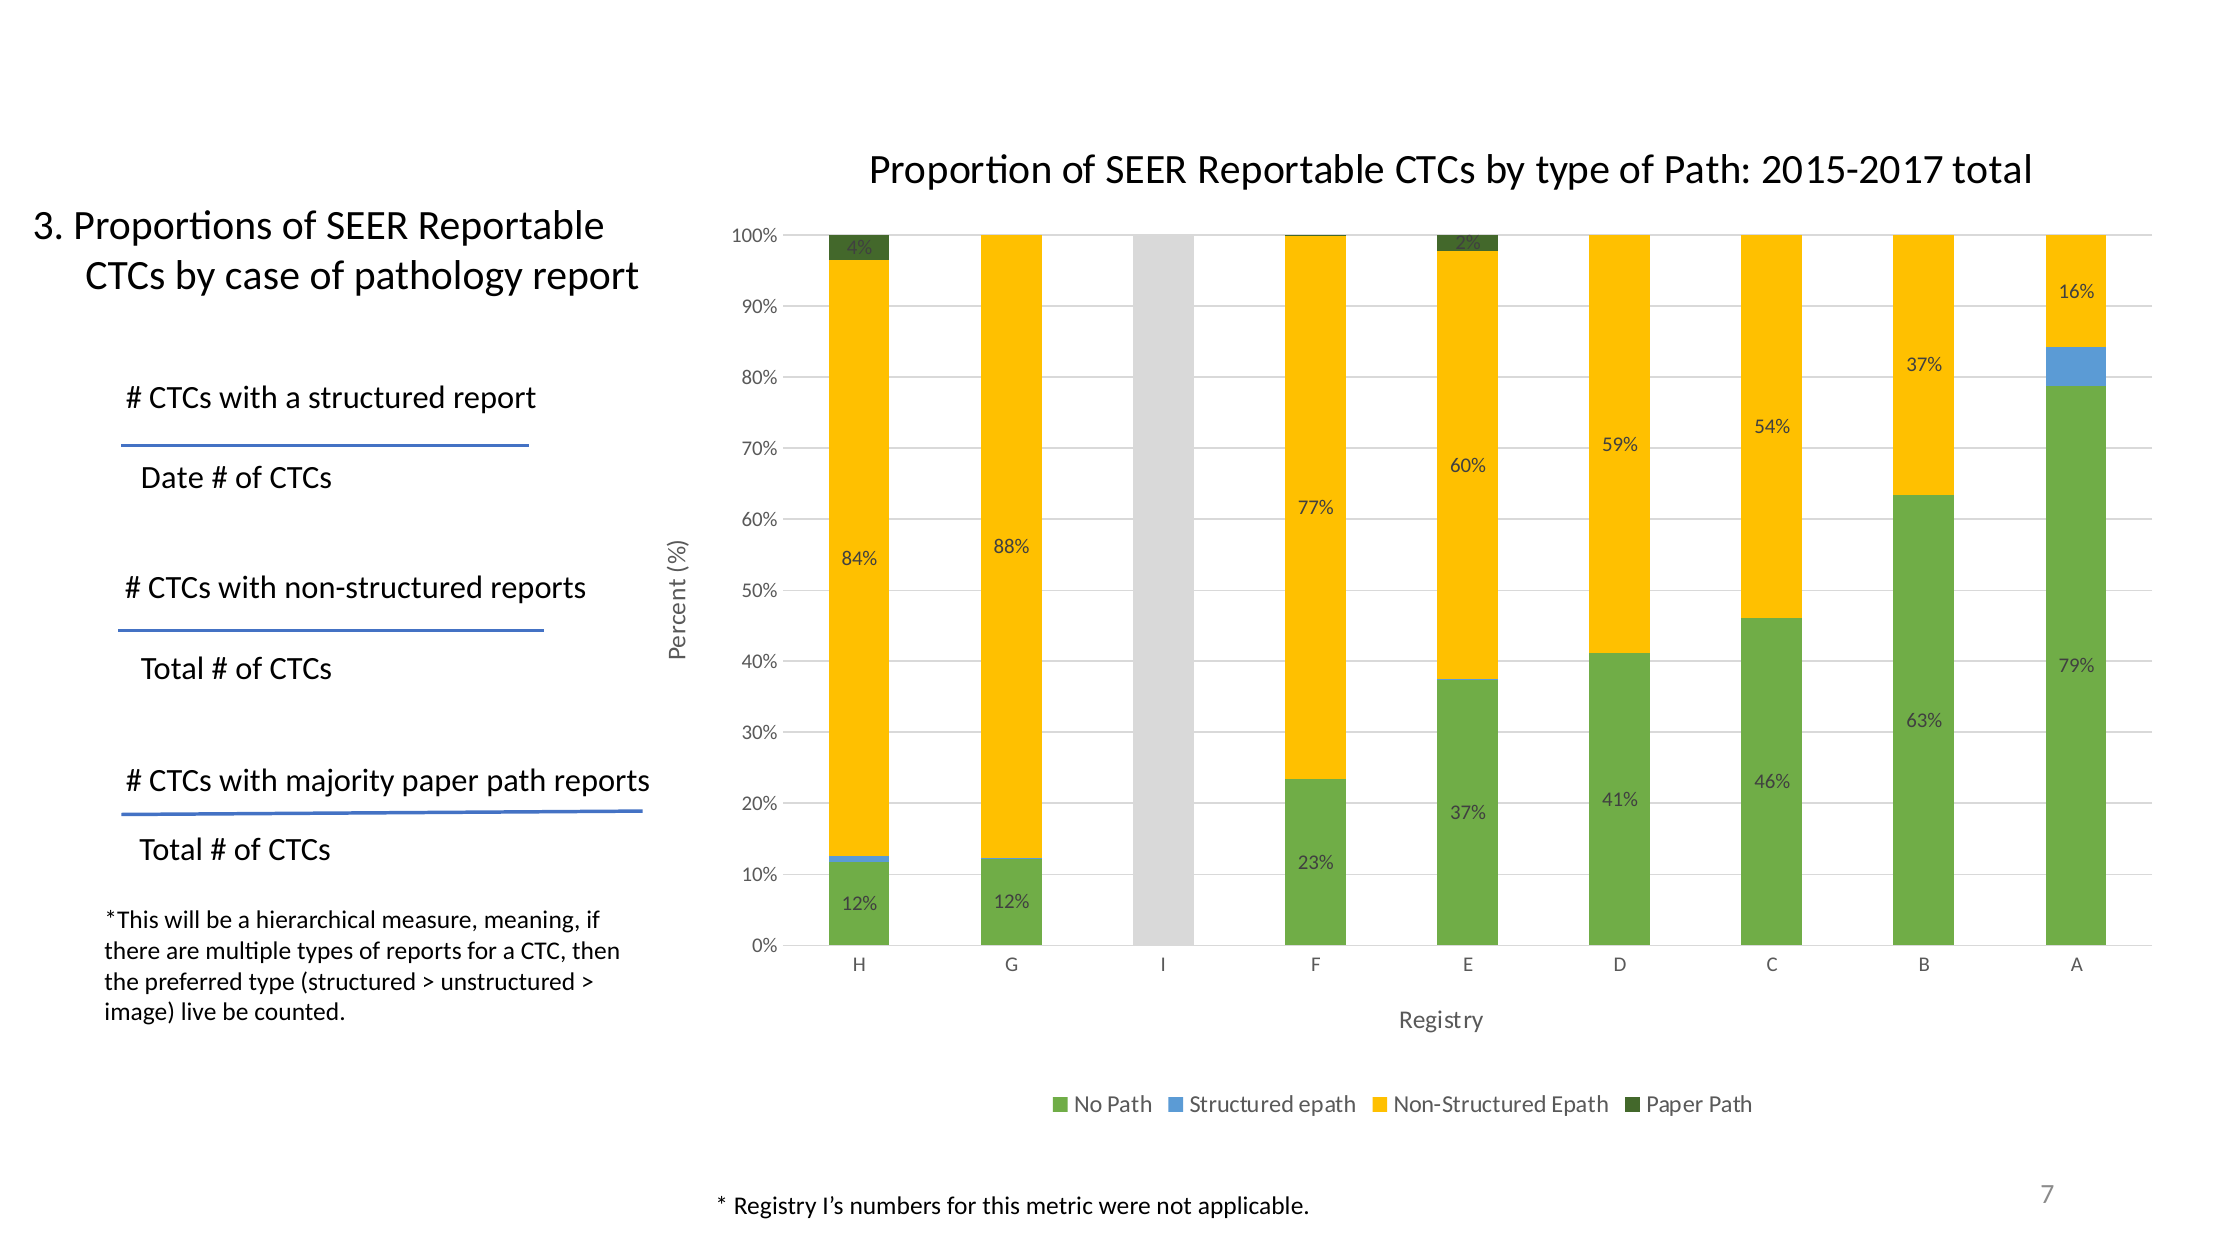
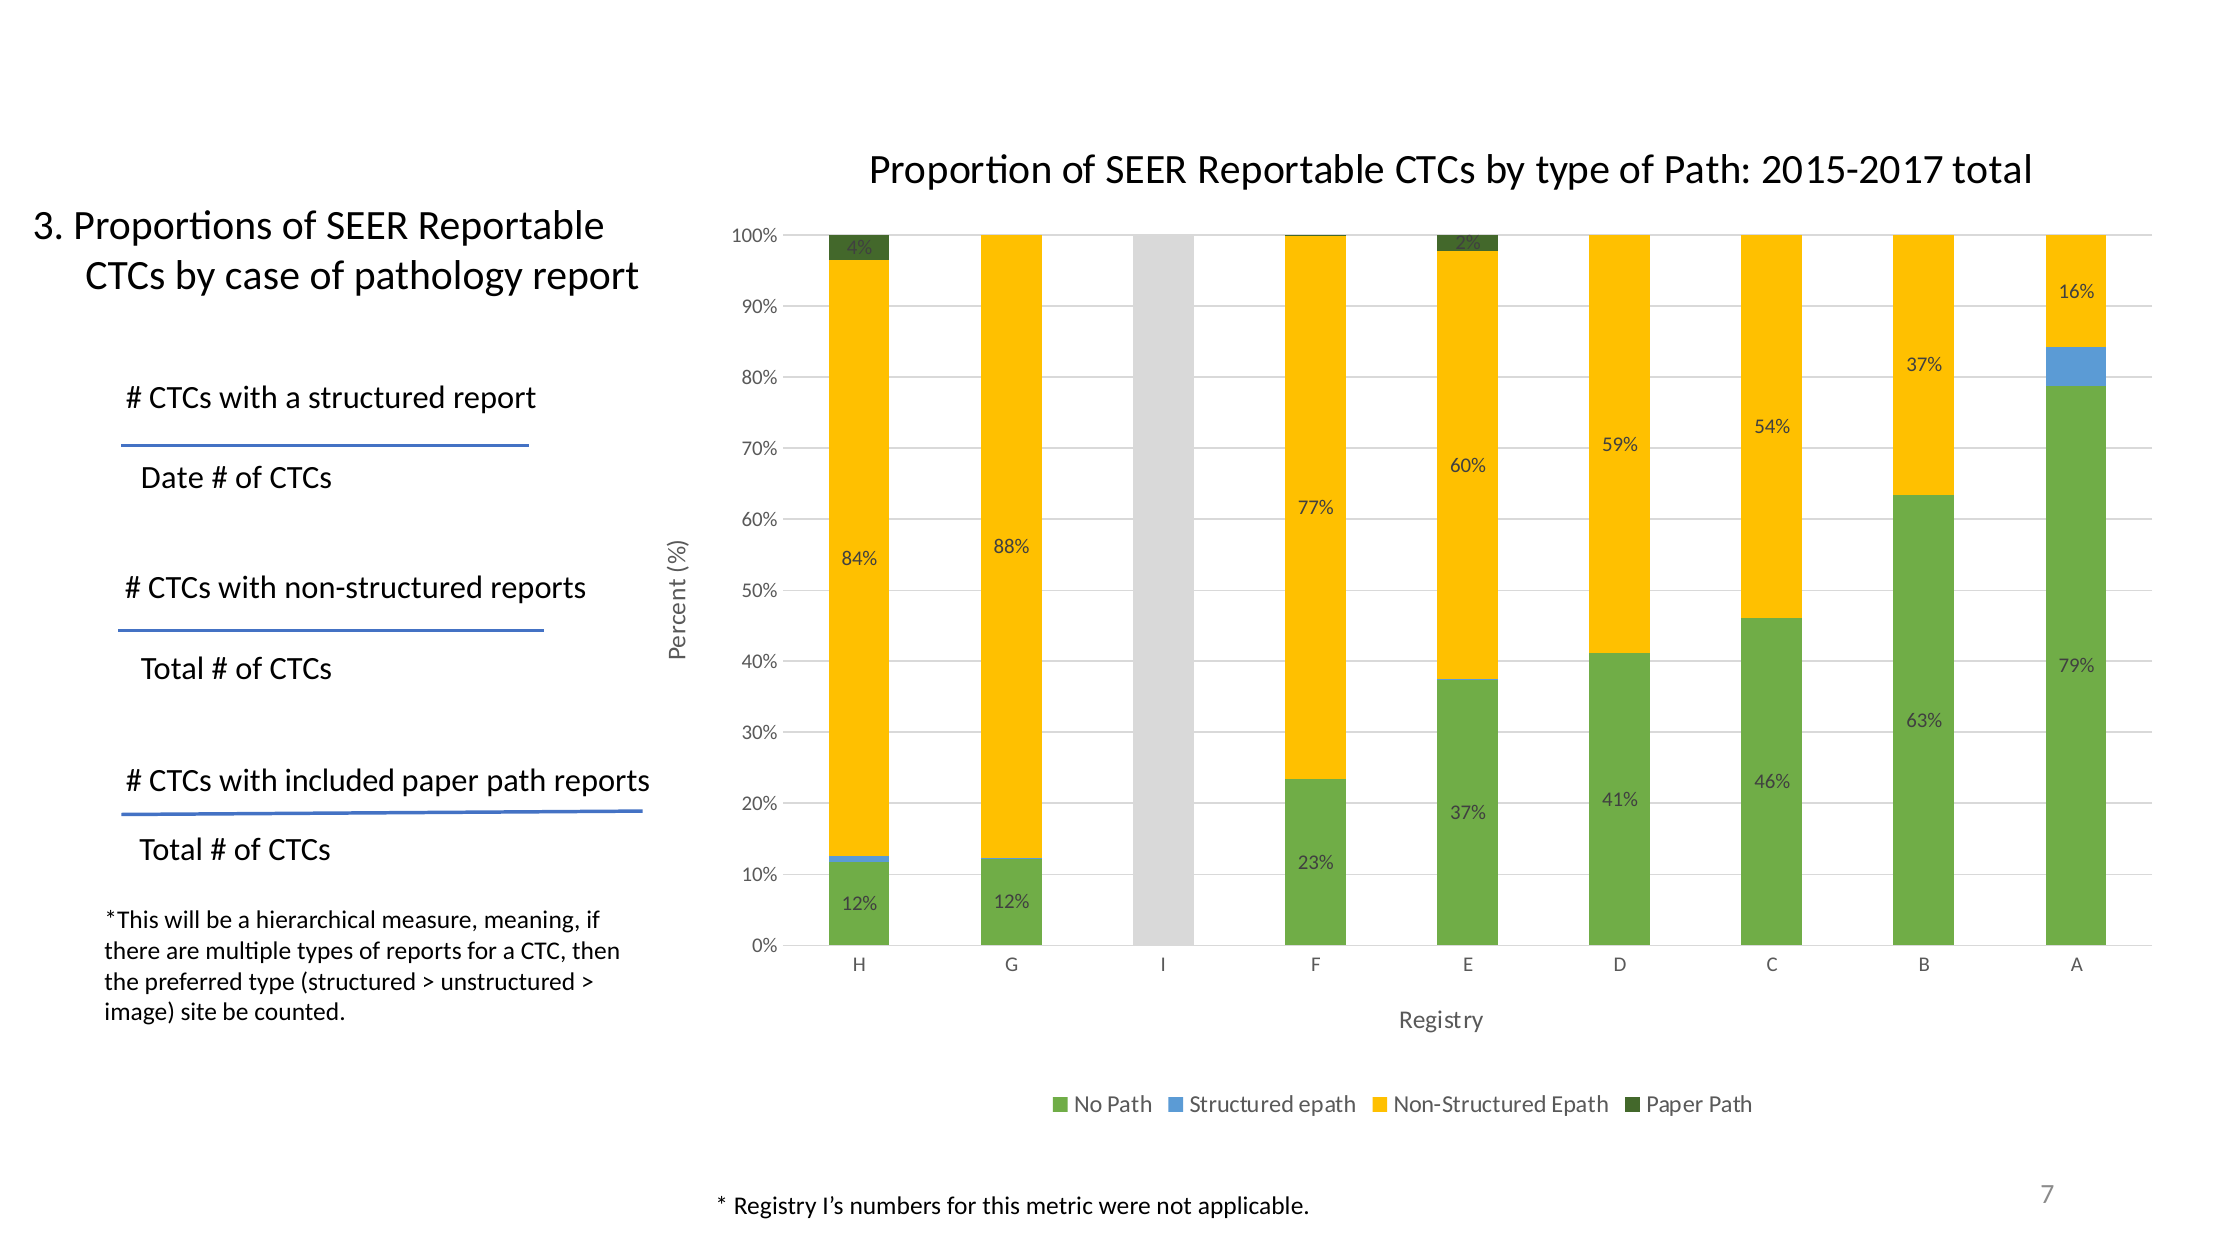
majority: majority -> included (340, 780)
live: live -> site (199, 1012)
